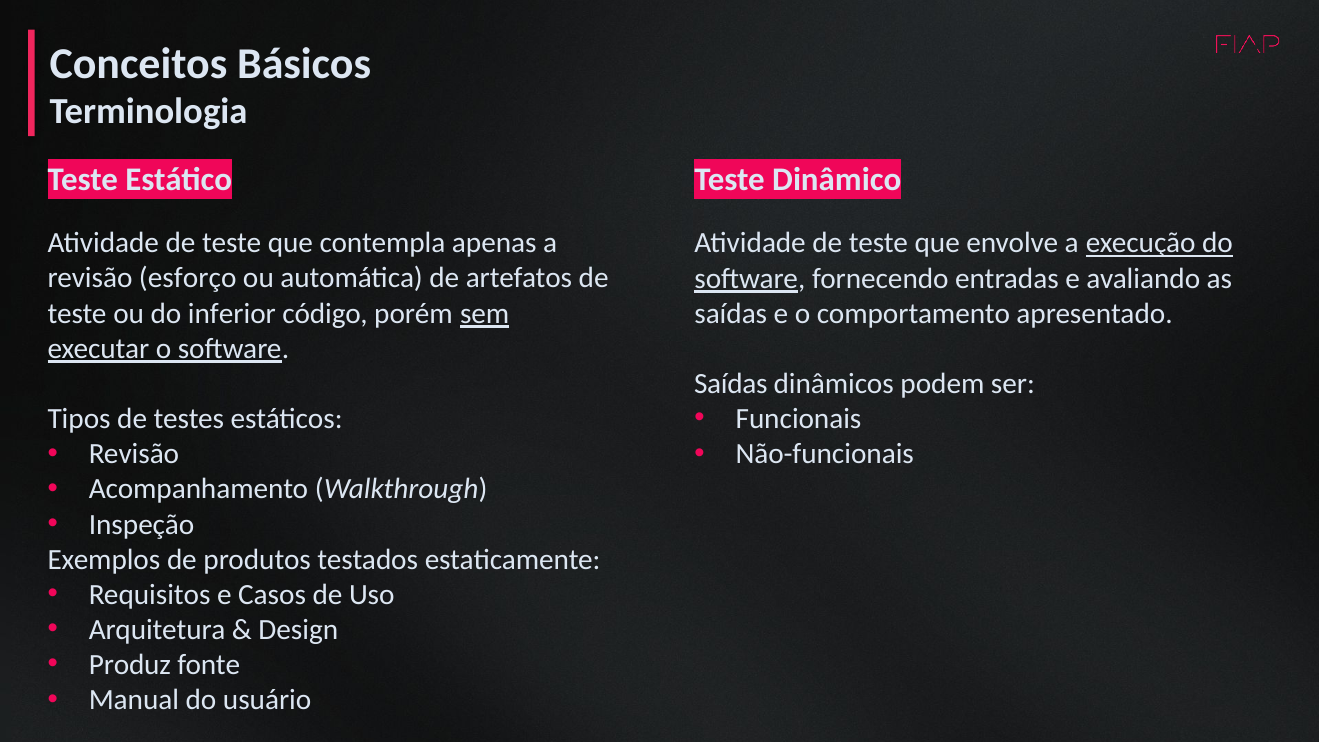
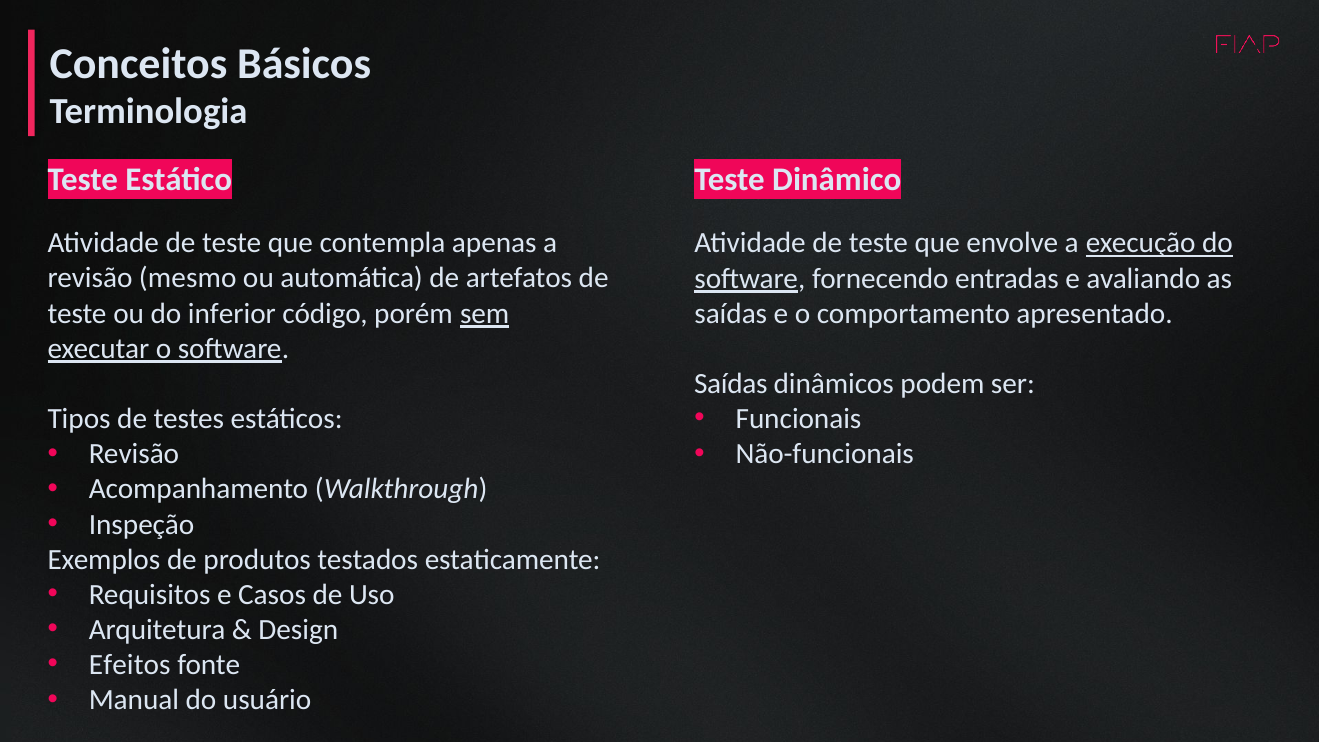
esforço: esforço -> mesmo (188, 278)
Produz: Produz -> Efeitos (130, 665)
